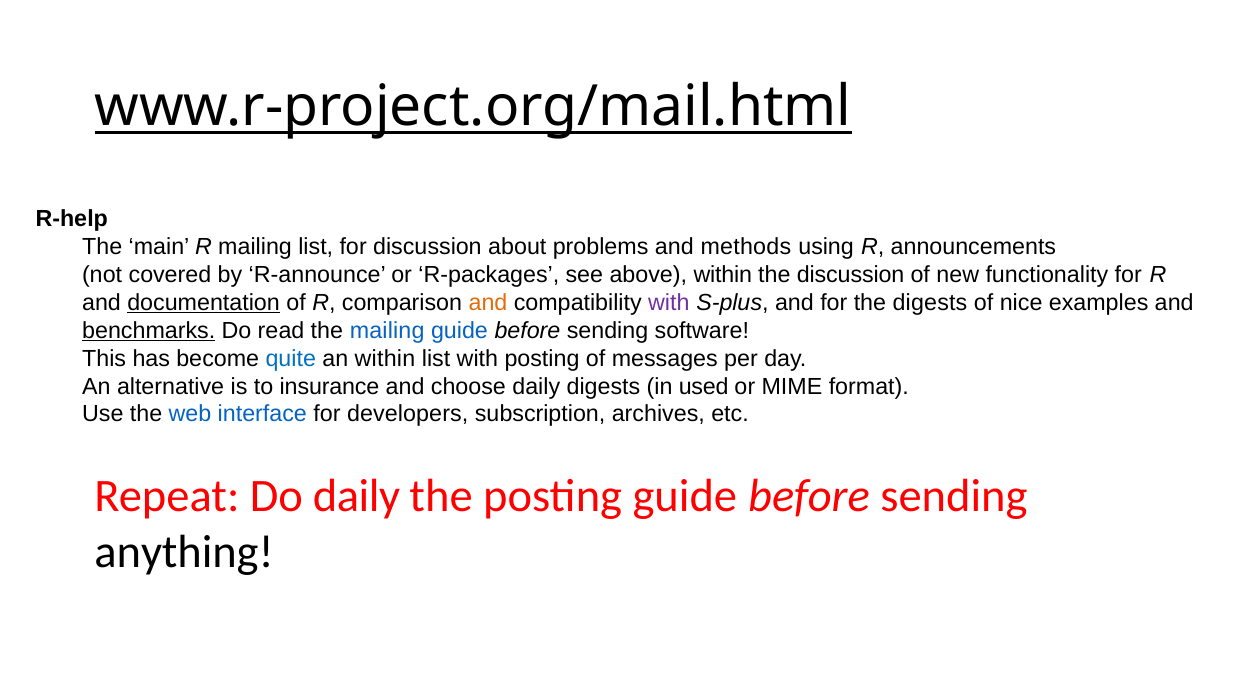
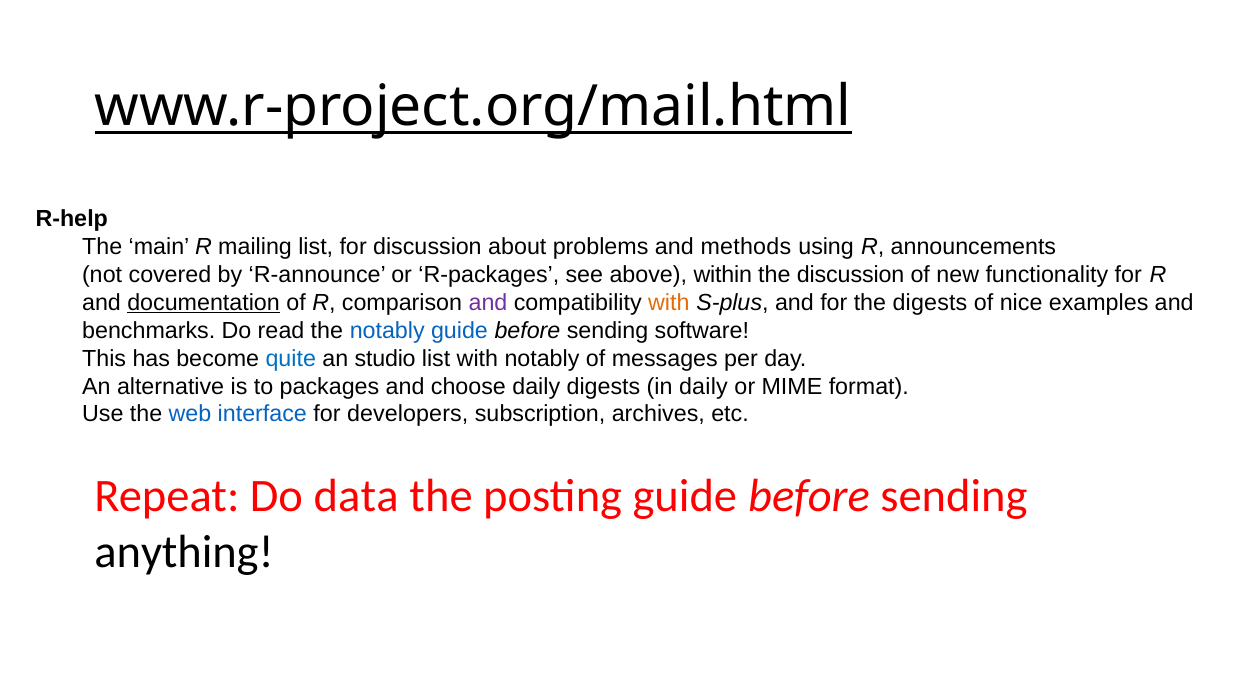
and colour: orange -> purple (488, 303)
with colour: purple -> orange (669, 303)
benchmarks underline: present -> none (149, 331)
the mailing: mailing -> notably (387, 331)
an within: within -> studio (385, 358)
with posting: posting -> notably (542, 358)
insurance: insurance -> packages (329, 386)
in used: used -> daily (703, 386)
Do daily: daily -> data (356, 496)
